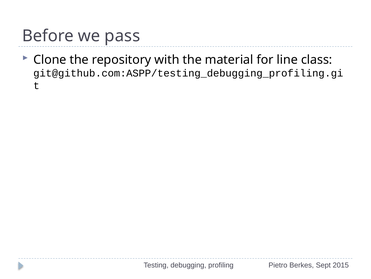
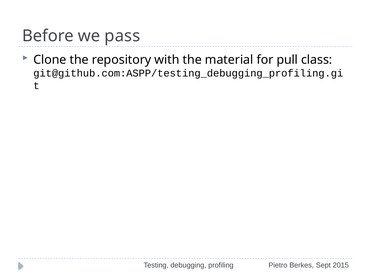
line: line -> pull (287, 60)
